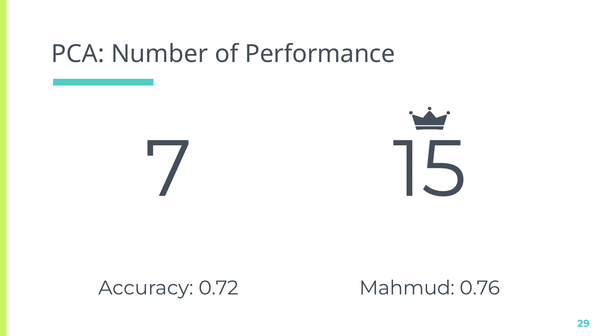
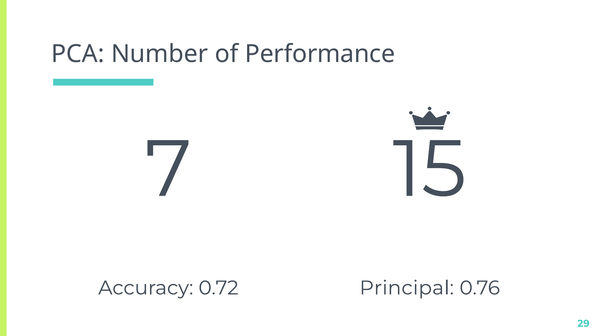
Mahmud: Mahmud -> Principal (407, 288)
